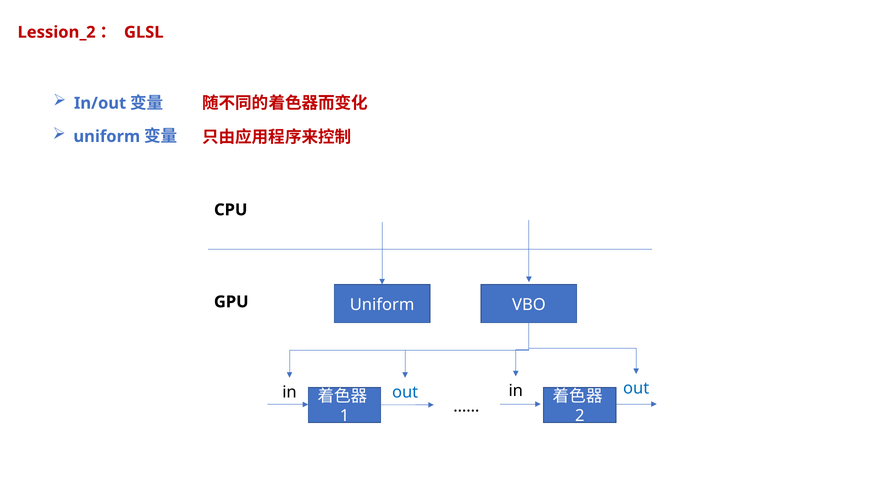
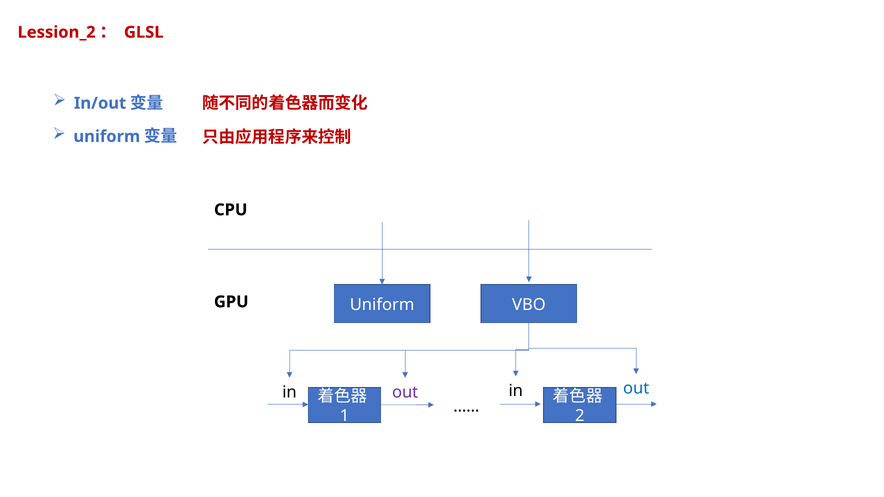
out colour: blue -> purple (405, 392)
